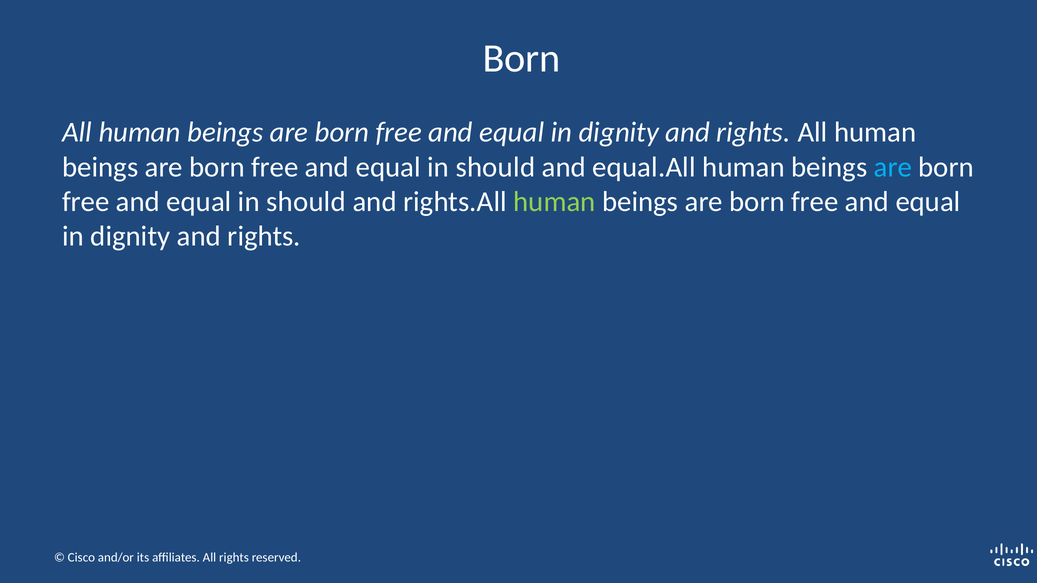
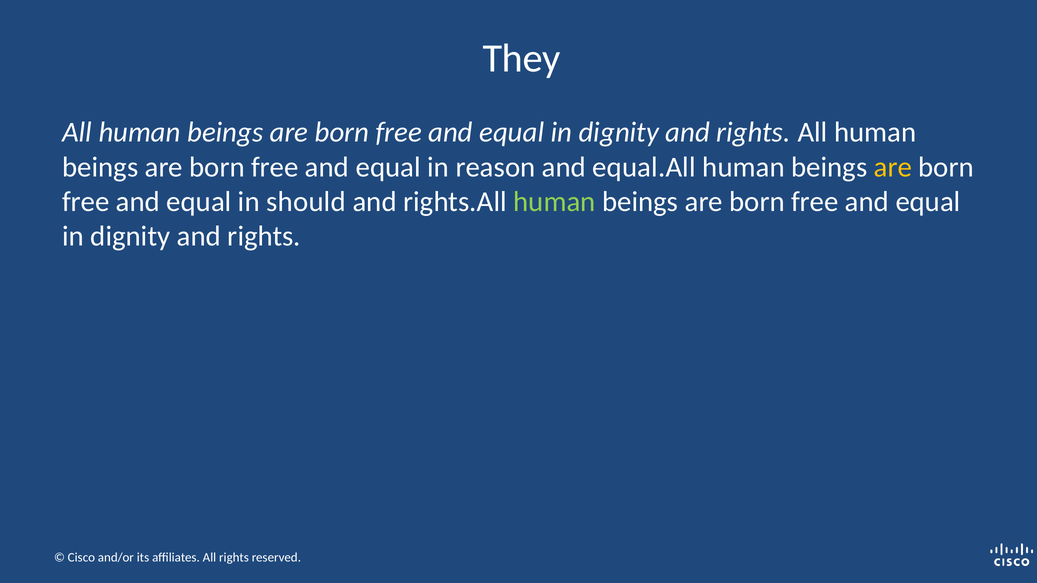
Born: Born -> They (522, 58)
should: should -> reason (495, 167)
are colour: light blue -> yellow (893, 167)
